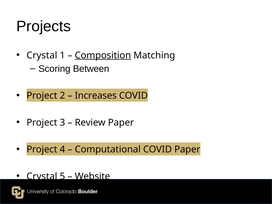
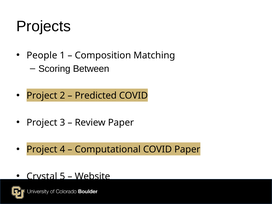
Crystal: Crystal -> People (42, 55)
Composition underline: present -> none (103, 55)
Increases: Increases -> Predicted (96, 96)
